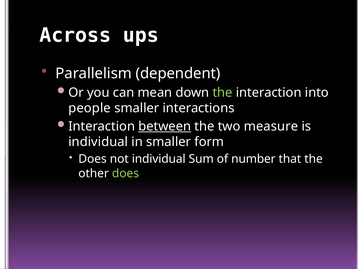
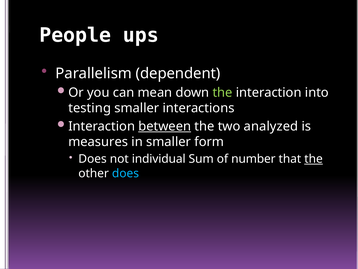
Across: Across -> People (75, 35)
people: people -> testing (90, 108)
measure: measure -> analyzed (271, 126)
individual: individual -> measures (98, 142)
the underline: none -> present (314, 159)
does colour: light green -> light blue (125, 173)
